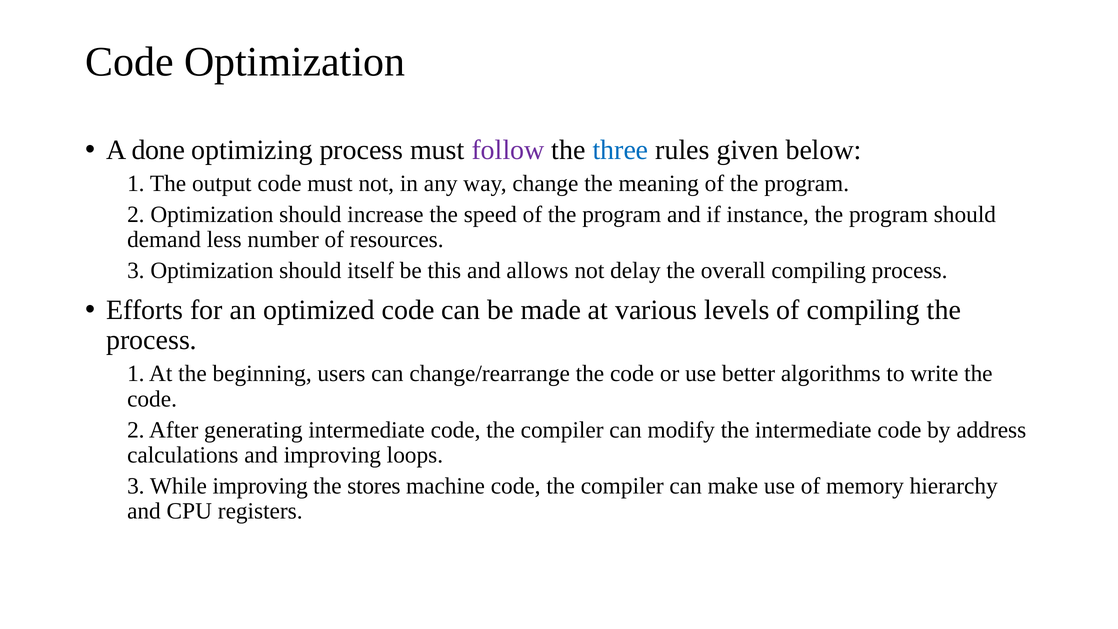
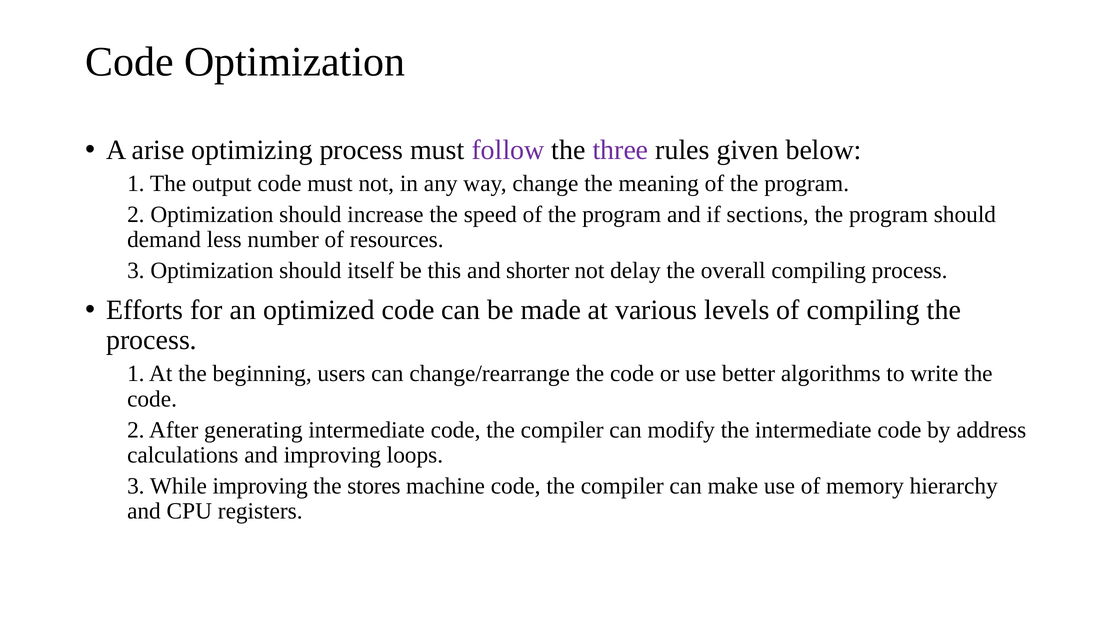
done: done -> arise (158, 150)
three colour: blue -> purple (620, 150)
instance: instance -> sections (768, 214)
allows: allows -> shorter (538, 271)
